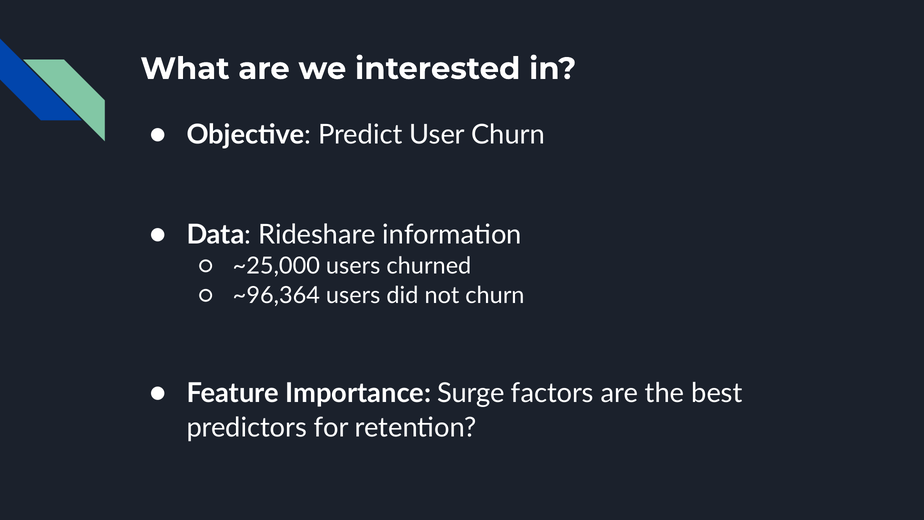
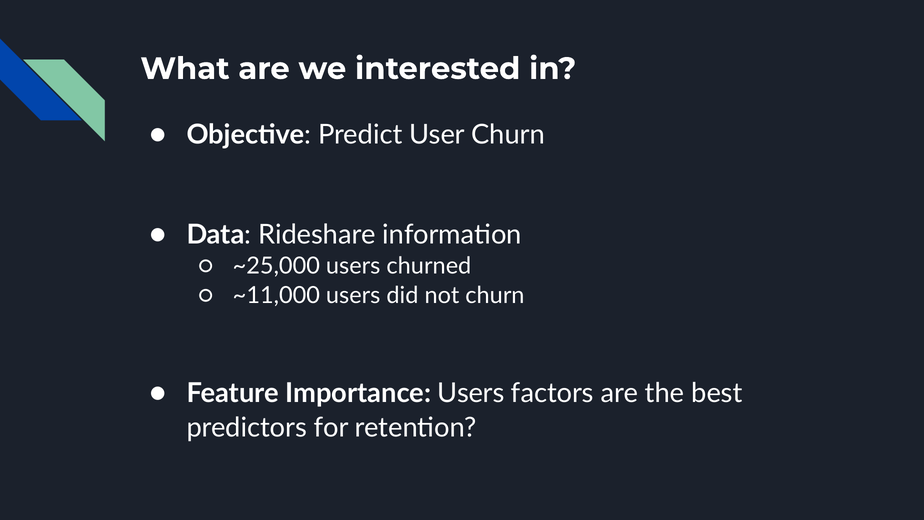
~96,364: ~96,364 -> ~11,000 (276, 296)
Importance Surge: Surge -> Users (471, 393)
